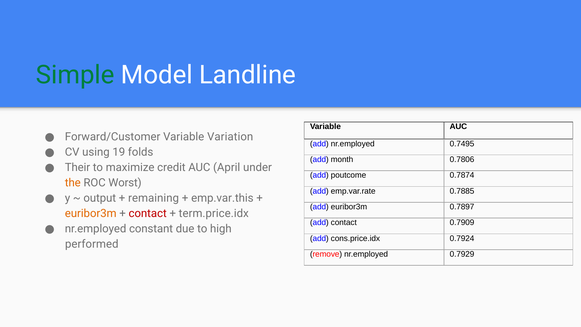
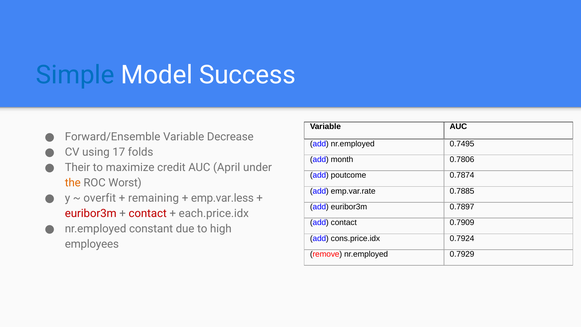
Simple colour: green -> blue (75, 75)
Landline: Landline -> Success (248, 75)
Forward/Customer: Forward/Customer -> Forward/Ensemble (113, 137)
Variation: Variation -> Decrease (230, 137)
19: 19 -> 17 (119, 152)
output: output -> overfit (100, 198)
emp.var.this: emp.var.this -> emp.var.less (222, 198)
euribor3m colour: orange -> red (91, 213)
term.price.idx: term.price.idx -> each.price.idx (214, 213)
performed: performed -> employees (92, 244)
